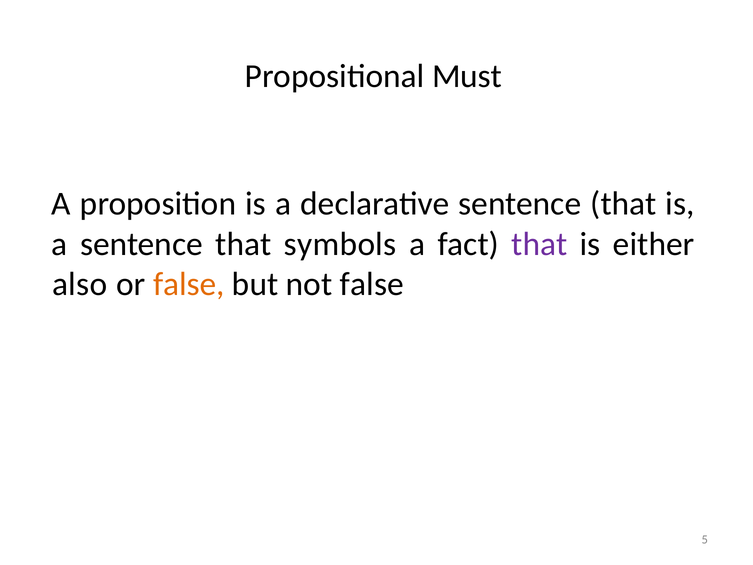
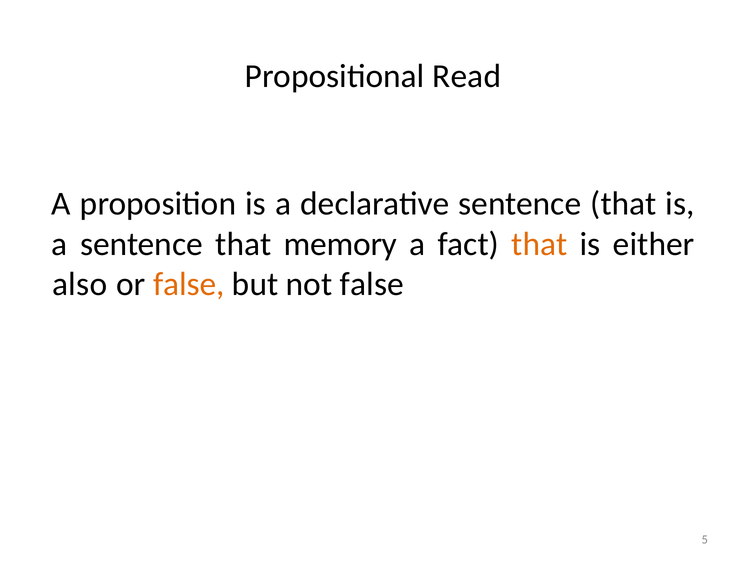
Must: Must -> Read (467, 76)
symbols: symbols -> memory (340, 244)
that colour: purple -> orange (539, 244)
